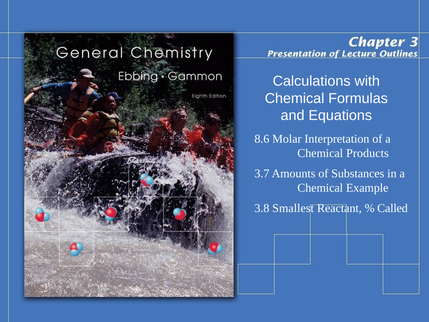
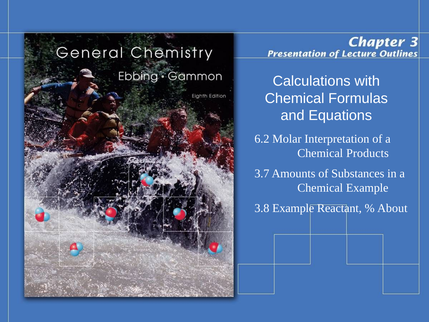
8.6: 8.6 -> 6.2 (262, 139)
3.8 Smallest: Smallest -> Example (293, 208)
Called: Called -> About (392, 208)
